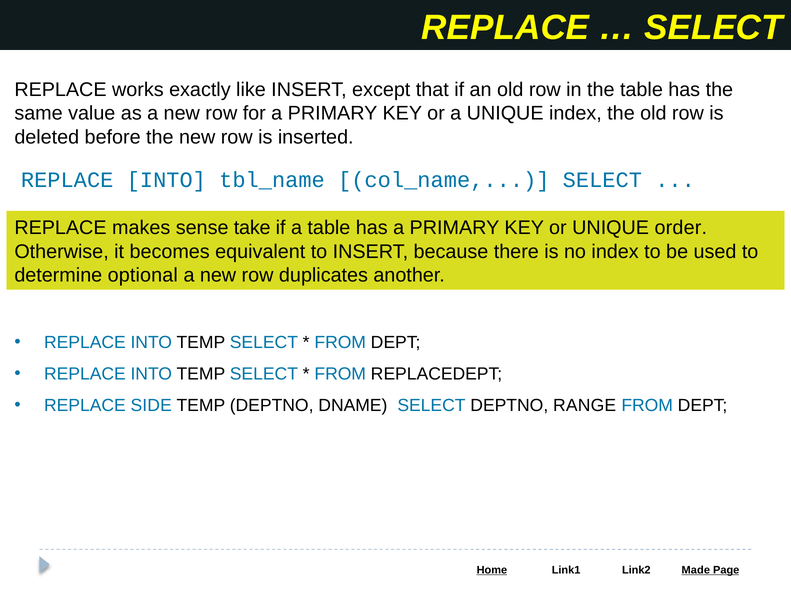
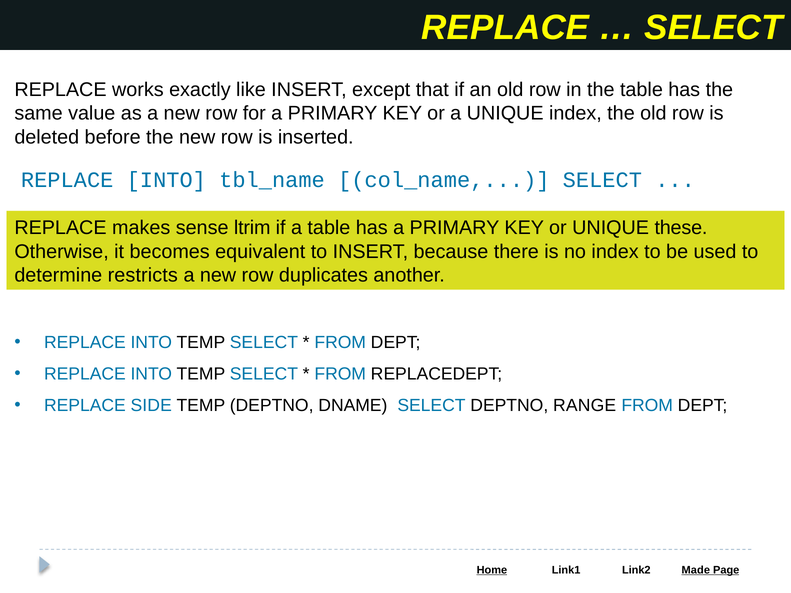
take: take -> ltrim (252, 228)
order: order -> these (681, 228)
optional: optional -> restricts (143, 275)
